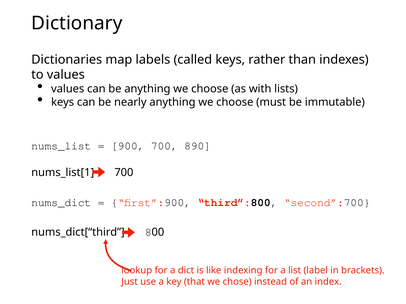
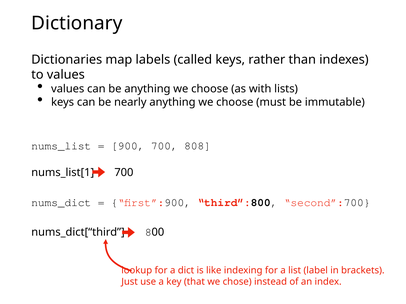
890: 890 -> 808 (198, 146)
